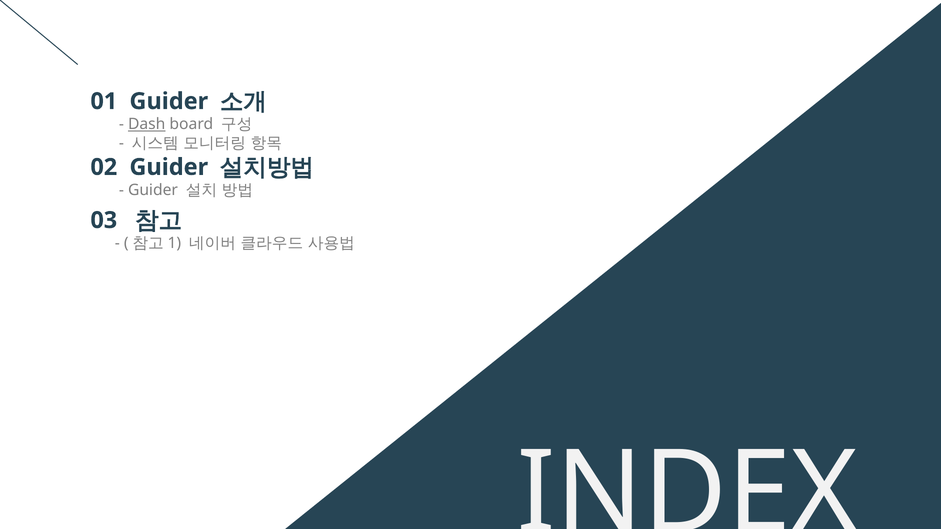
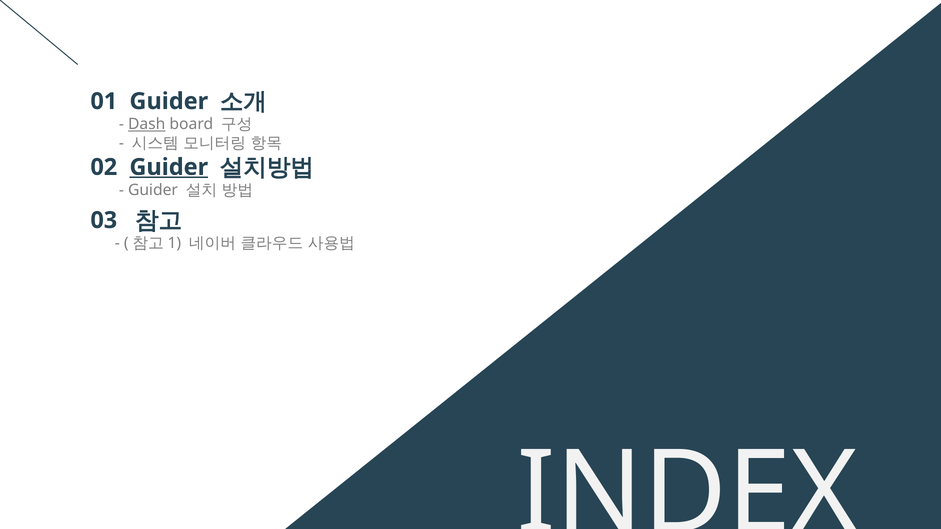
Guider underline: none -> present (169, 167)
